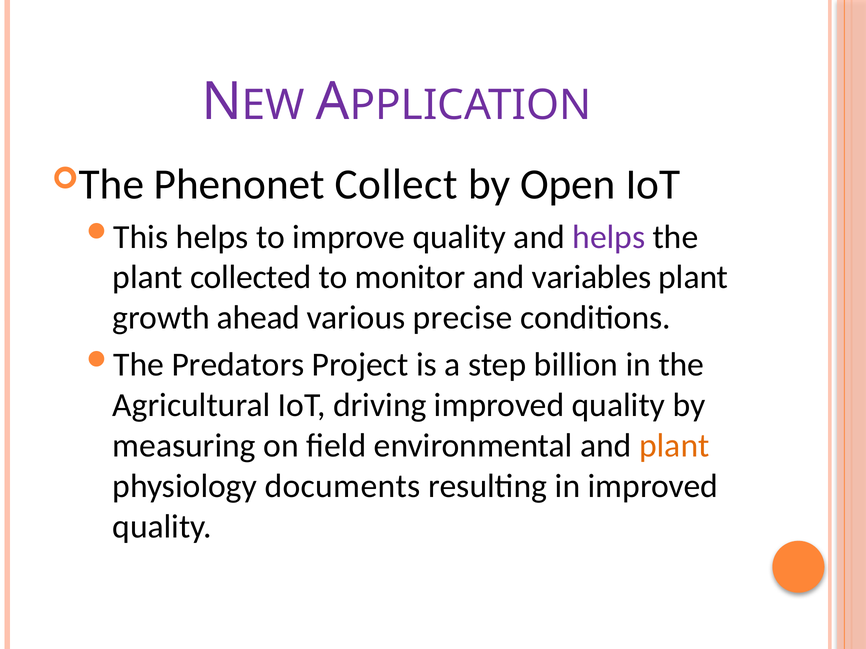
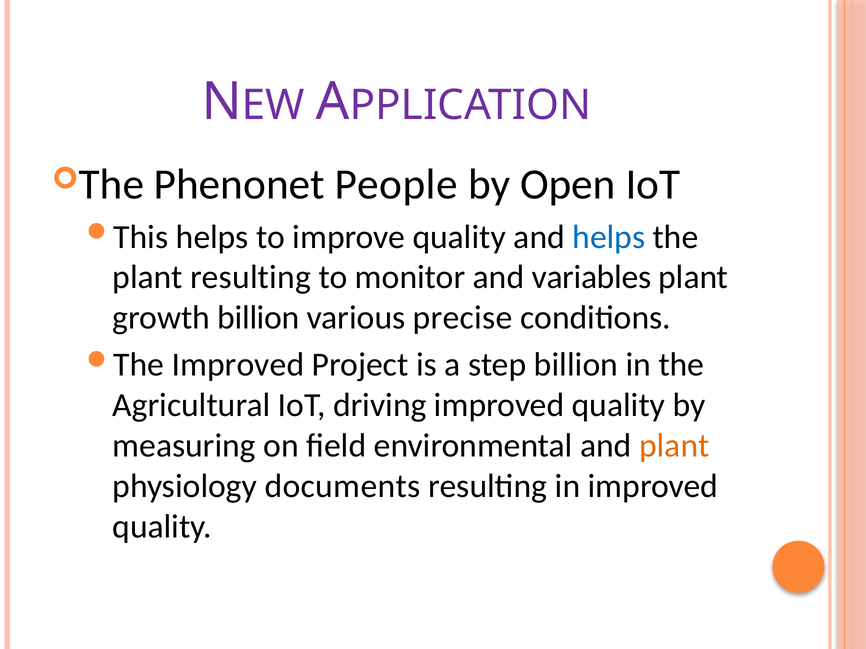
Collect: Collect -> People (396, 185)
helps colour: purple -> blue (609, 237)
plant collected: collected -> resulting (251, 278)
growth ahead: ahead -> billion (258, 318)
Predators: Predators -> Improved (238, 365)
